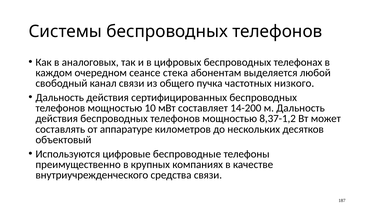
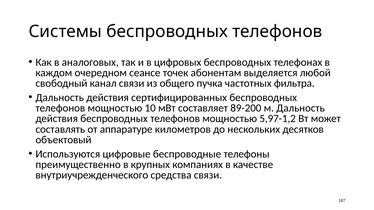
стека: стека -> точек (176, 73)
низкого: низкого -> фильтра (294, 84)
14-200: 14-200 -> 89-200 (246, 108)
8,37-1,2: 8,37-1,2 -> 5,97-1,2 (278, 119)
